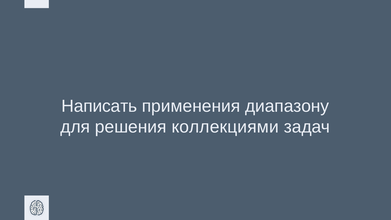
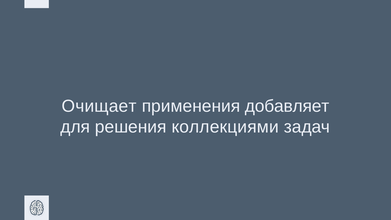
Написать: Написать -> Очищает (99, 106)
диапазону: диапазону -> добавляет (287, 106)
